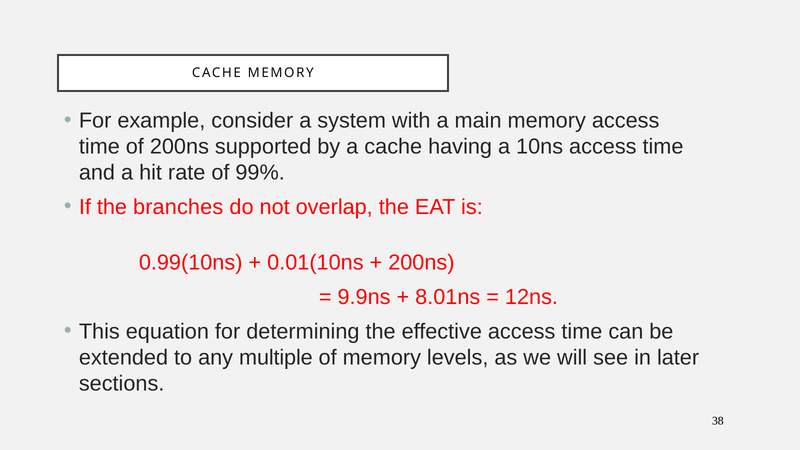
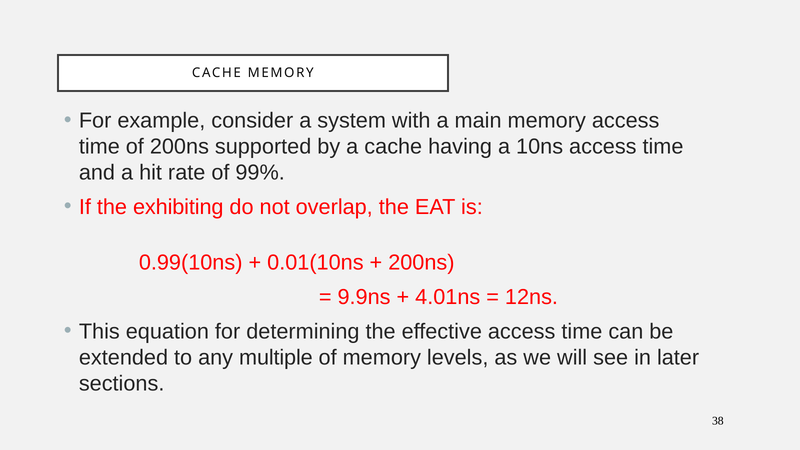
branches: branches -> exhibiting (178, 207)
8.01ns: 8.01ns -> 4.01ns (448, 297)
